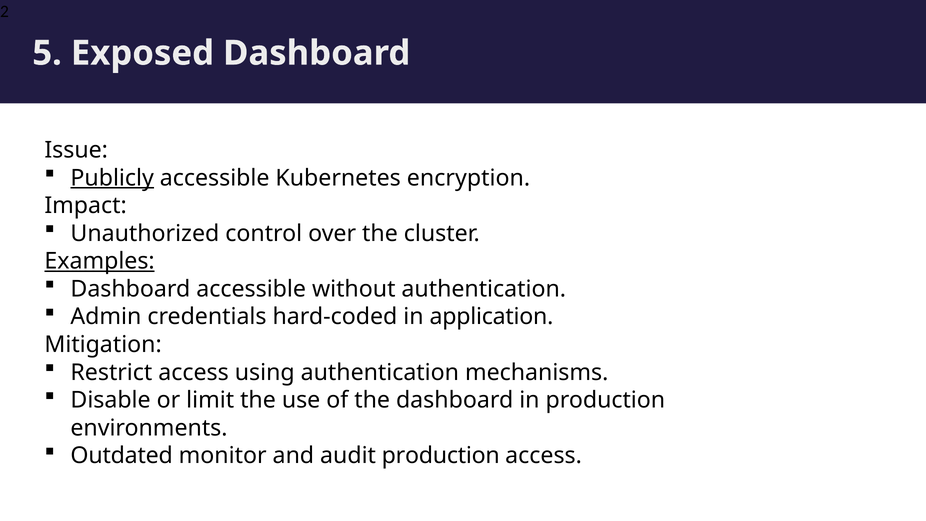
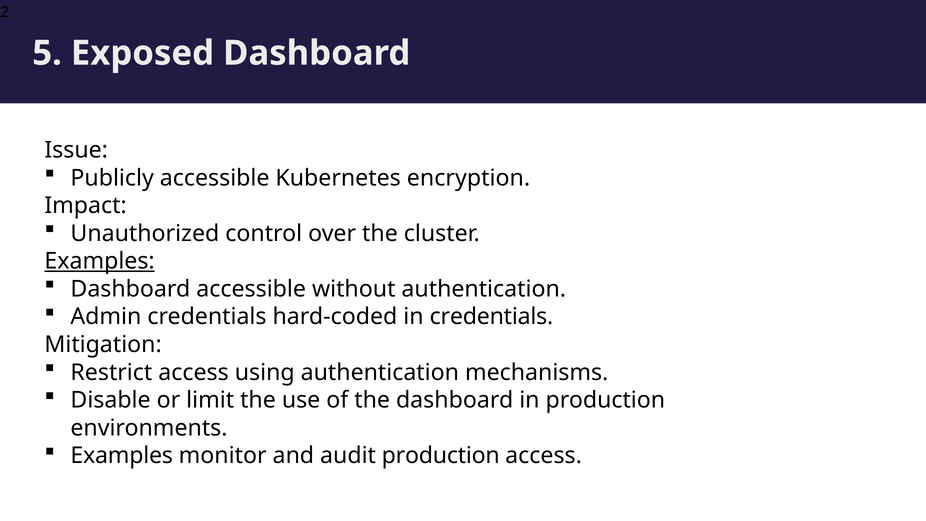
Publicly underline: present -> none (112, 178)
in application: application -> credentials (491, 317)
Outdated: Outdated -> Examples (122, 456)
